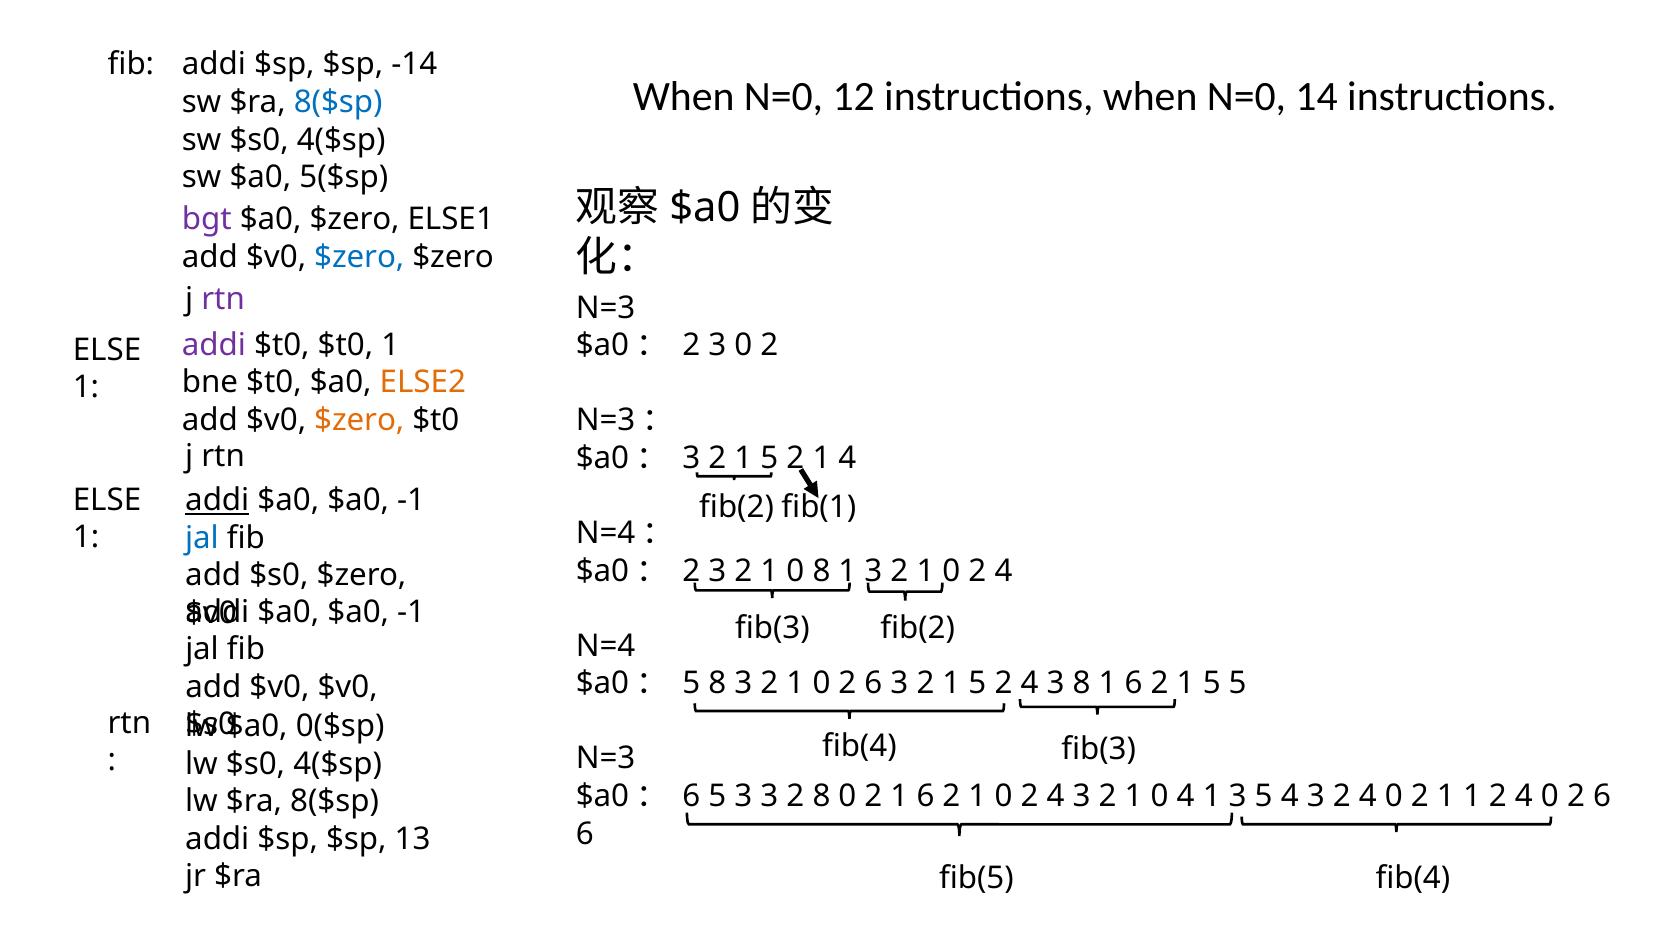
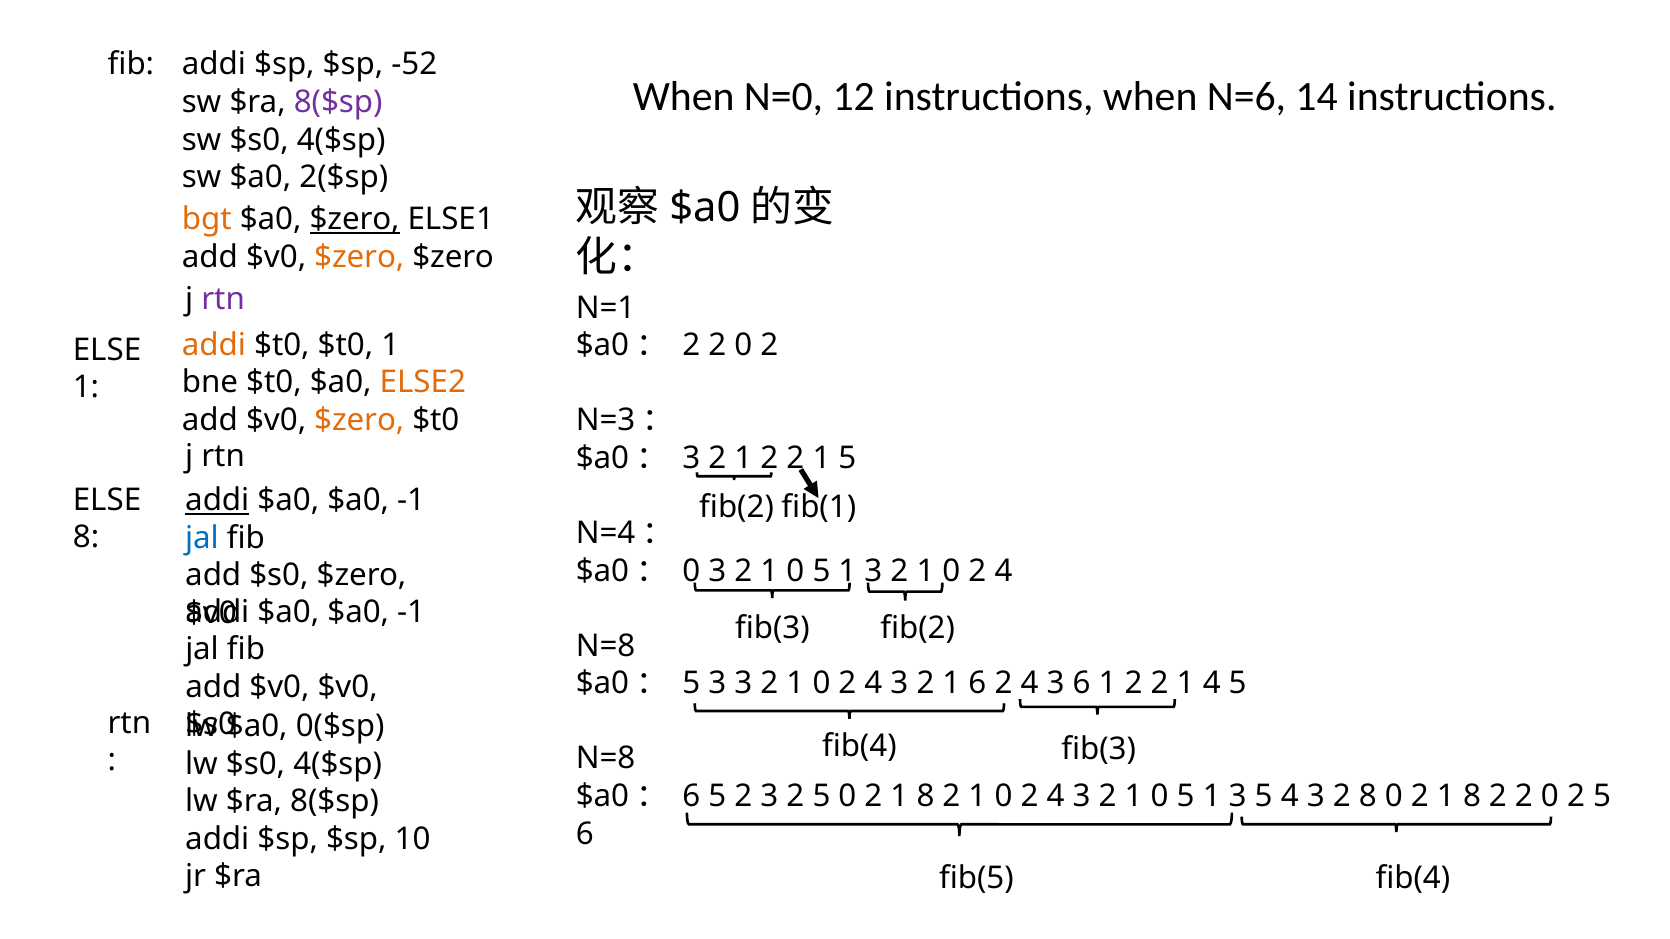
-14: -14 -> -52 (414, 65)
instructions when N=0: N=0 -> N=6 (1246, 97)
8($sp colour: blue -> purple (338, 102)
5($sp: 5($sp -> 2($sp (344, 177)
bgt colour: purple -> orange (207, 219)
$zero underline: none -> present (355, 219)
$zero colour: blue -> orange (359, 257)
N=3: N=3 -> N=1 (606, 308)
3: 3 -> 2 (717, 346)
addi colour: purple -> orange (214, 345)
5: 5 -> 2 (769, 458)
1 4: 4 -> 5 (847, 458)
1: 1 -> 8 (86, 538)
2: 2 -> 0 (691, 571)
8: 8 -> 5 (821, 571)
N=4: N=4 -> N=8 (606, 646)
5 8: 8 -> 3 (717, 684)
6: 6 -> 4 (873, 684)
5: 5 -> 6 (977, 684)
3 8: 8 -> 6 (1081, 684)
6: 6 -> 2 (1134, 684)
5: 5 -> 4 (1212, 684)
N=3: N=3 -> N=8 (606, 759)
5 3: 3 -> 2 (743, 796)
3 2 8: 8 -> 5 (821, 796)
6: 6 -> 8 (925, 796)
4: 4 -> 5 (1186, 796)
3 2 4: 4 -> 8 (1368, 796)
1: 1 -> 8 (1472, 796)
4: 4 -> 2 (1524, 796)
6: 6 -> 5 (1602, 796)
13: 13 -> 10 (413, 839)
